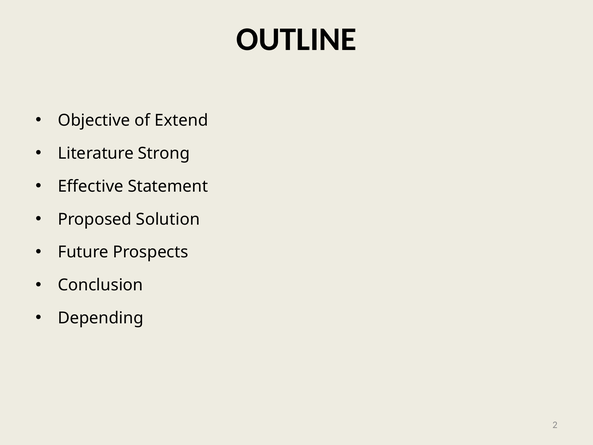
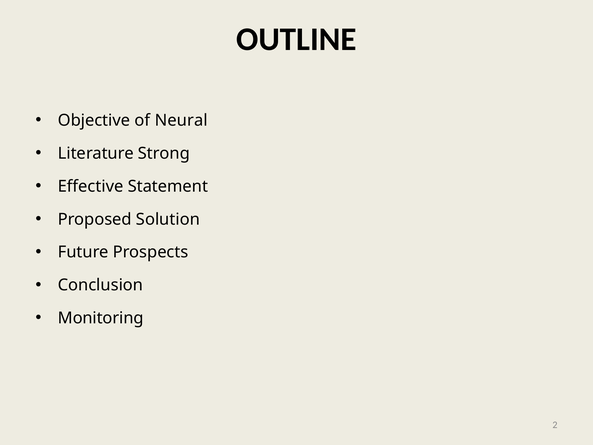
Extend: Extend -> Neural (181, 120)
Depending: Depending -> Monitoring (101, 318)
